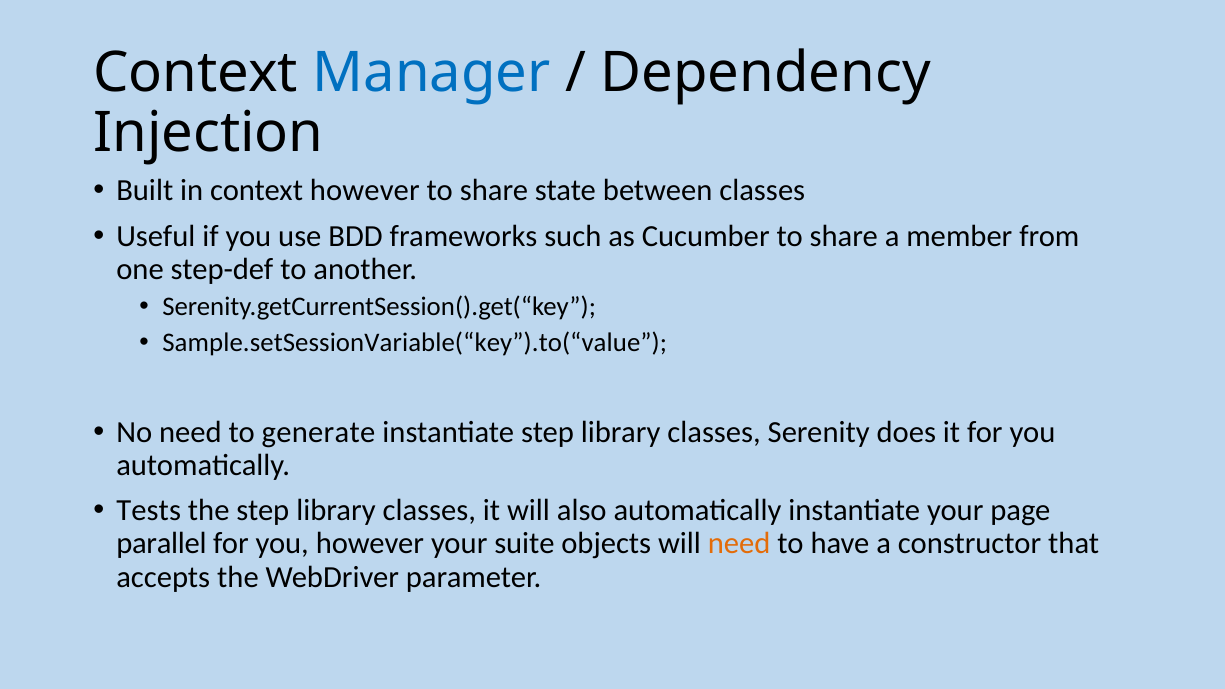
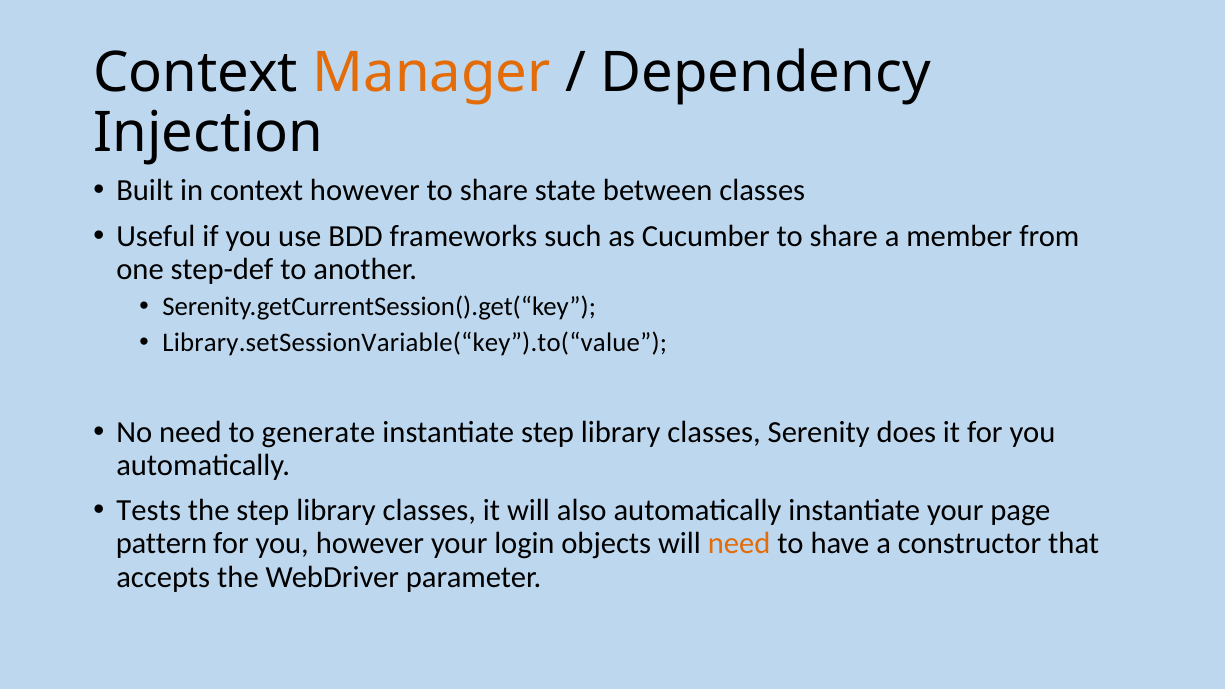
Manager colour: blue -> orange (432, 73)
Sample.setSessionVariable(“key”).to(“value: Sample.setSessionVariable(“key”).to(“value -> Library.setSessionVariable(“key”).to(“value (415, 342)
parallel: parallel -> pattern (161, 544)
suite: suite -> login (524, 544)
